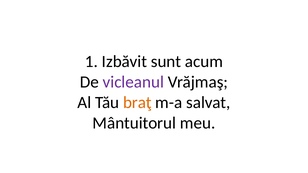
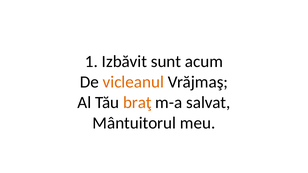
vicleanul colour: purple -> orange (133, 82)
